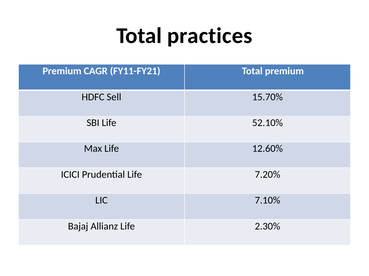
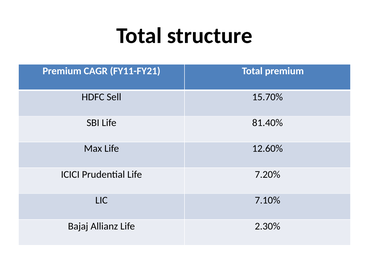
practices: practices -> structure (210, 36)
52.10%: 52.10% -> 81.40% (268, 123)
